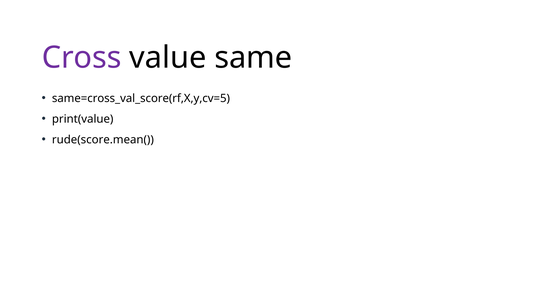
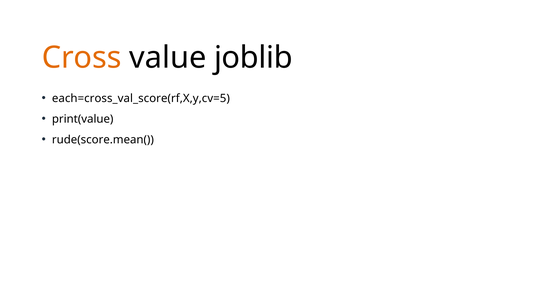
Cross colour: purple -> orange (82, 57)
same: same -> joblib (253, 57)
same=cross_val_score(rf,X,y,cv=5: same=cross_val_score(rf,X,y,cv=5 -> each=cross_val_score(rf,X,y,cv=5 (141, 98)
